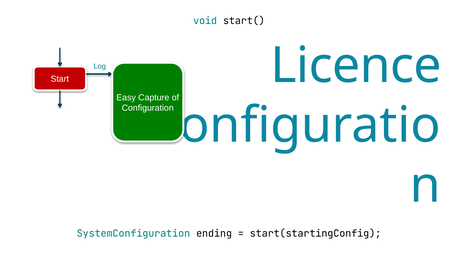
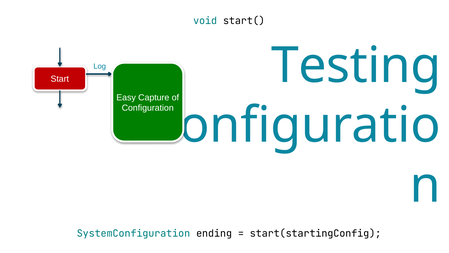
Licence: Licence -> Testing (356, 65)
